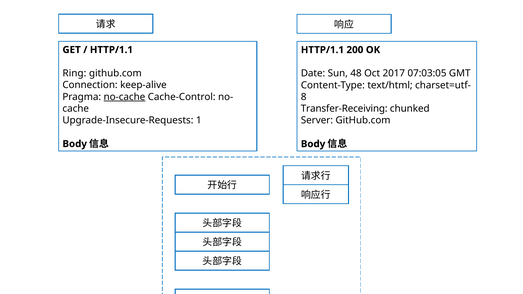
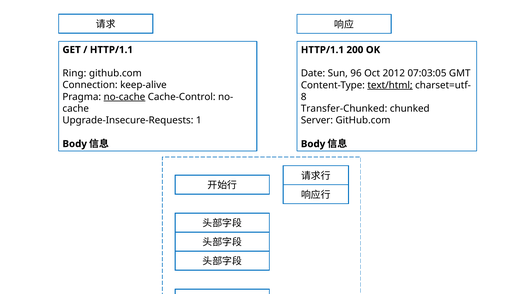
48: 48 -> 96 (356, 73)
2017: 2017 -> 2012 (394, 73)
text/html underline: none -> present (390, 85)
Transfer-Receiving: Transfer-Receiving -> Transfer-Chunked (344, 109)
